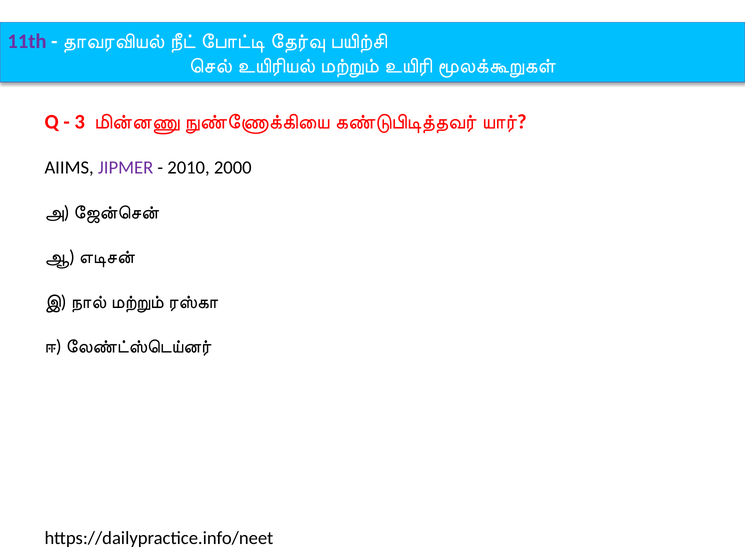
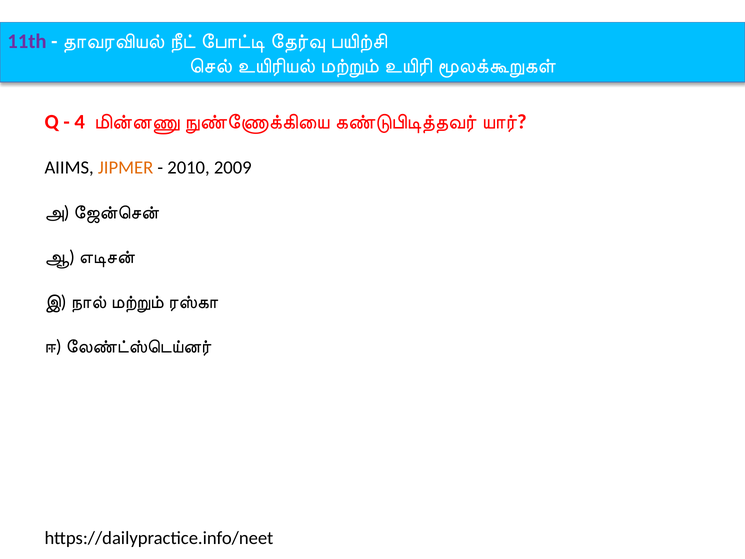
3: 3 -> 4 (80, 122)
JIPMER colour: purple -> orange (126, 168)
2000: 2000 -> 2009 (233, 168)
